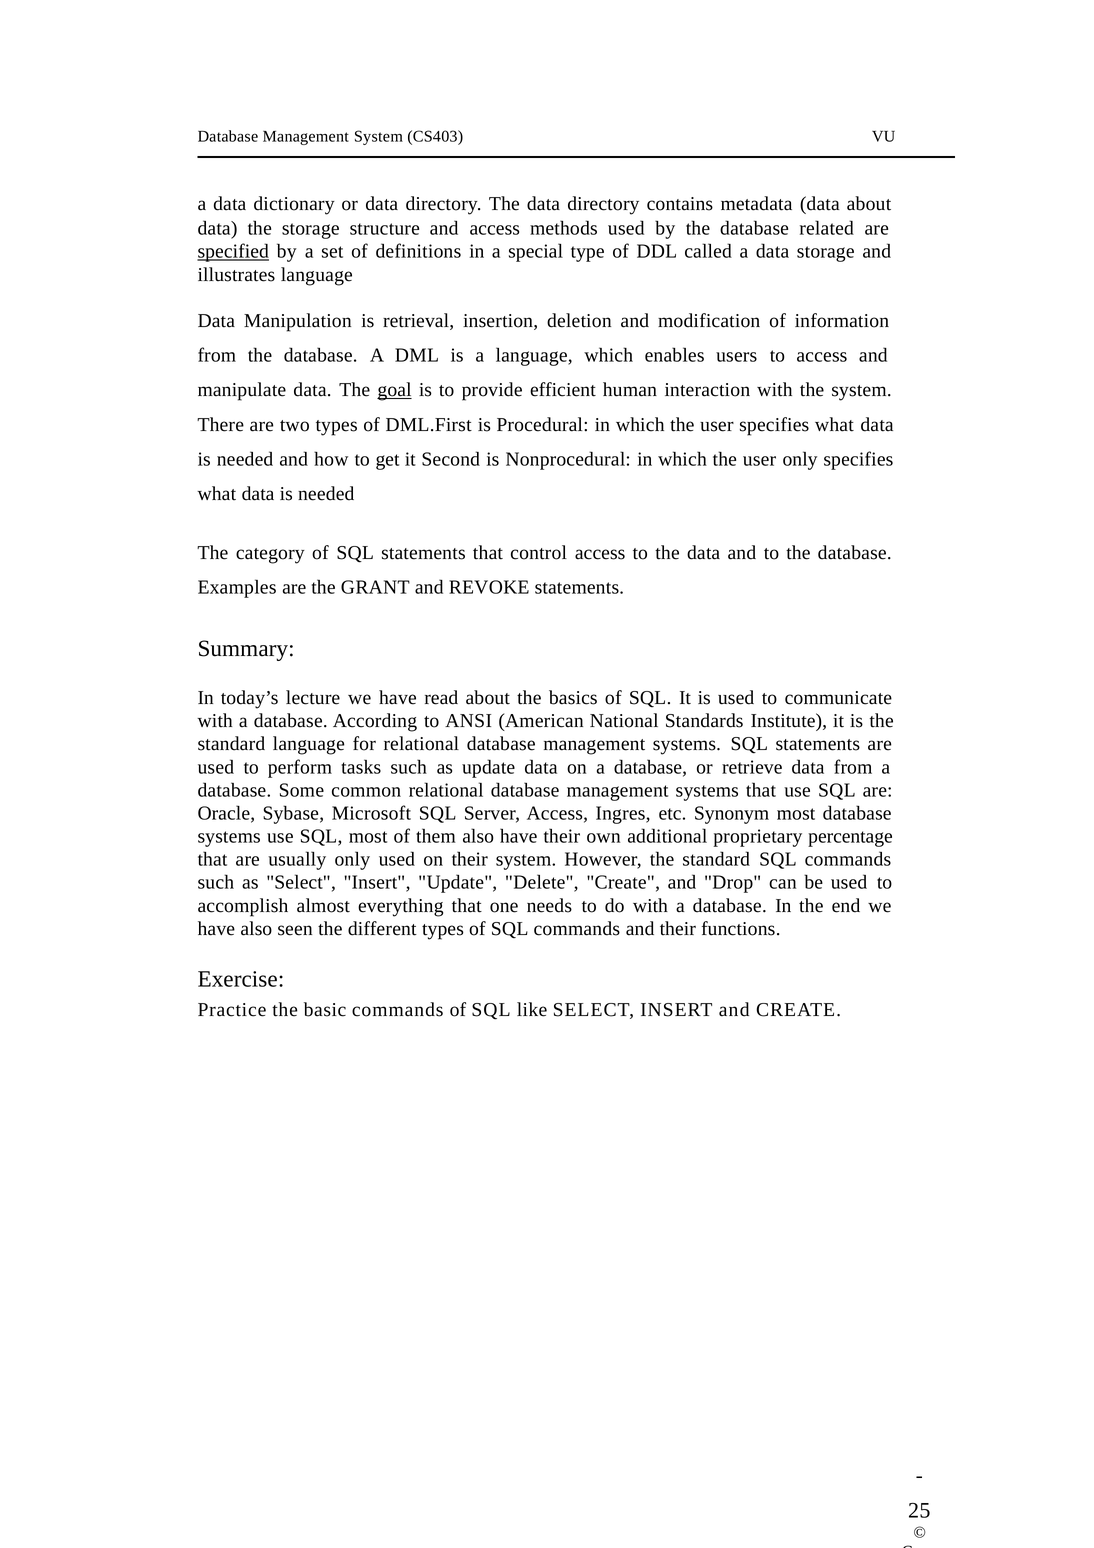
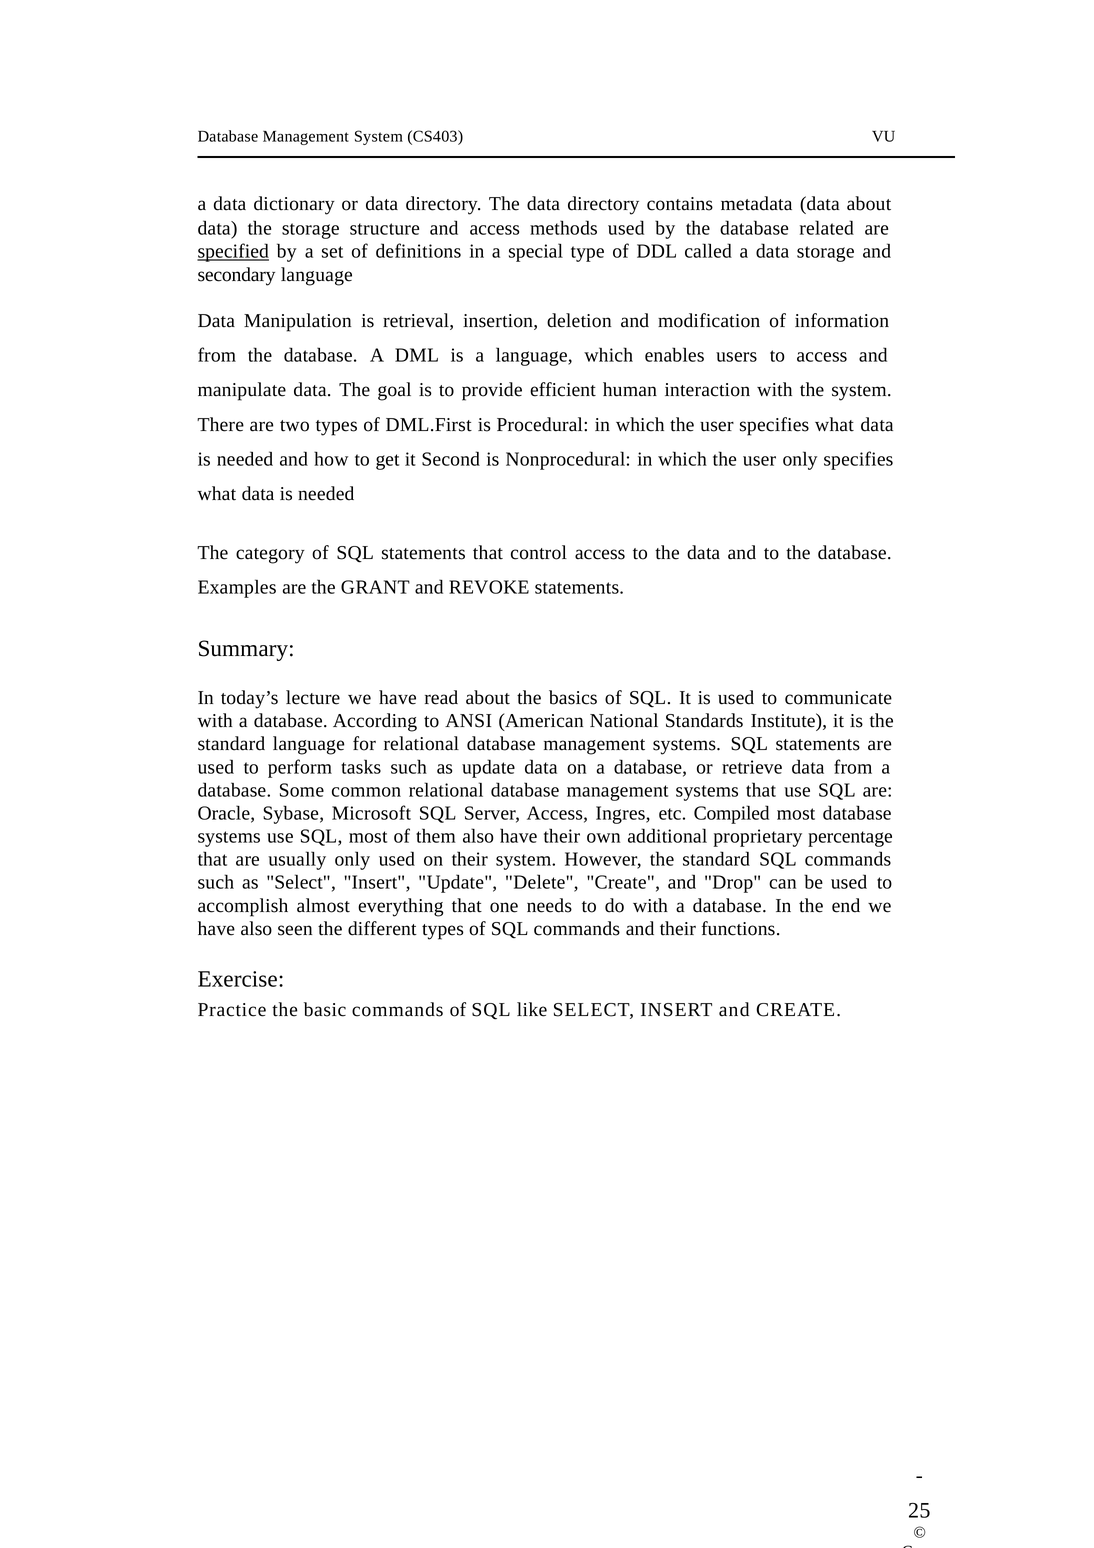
illustrates: illustrates -> secondary (237, 275)
goal underline: present -> none (395, 390)
Synonym: Synonym -> Compiled (732, 813)
